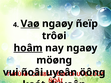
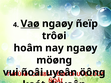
hoâm underline: present -> none (28, 48)
